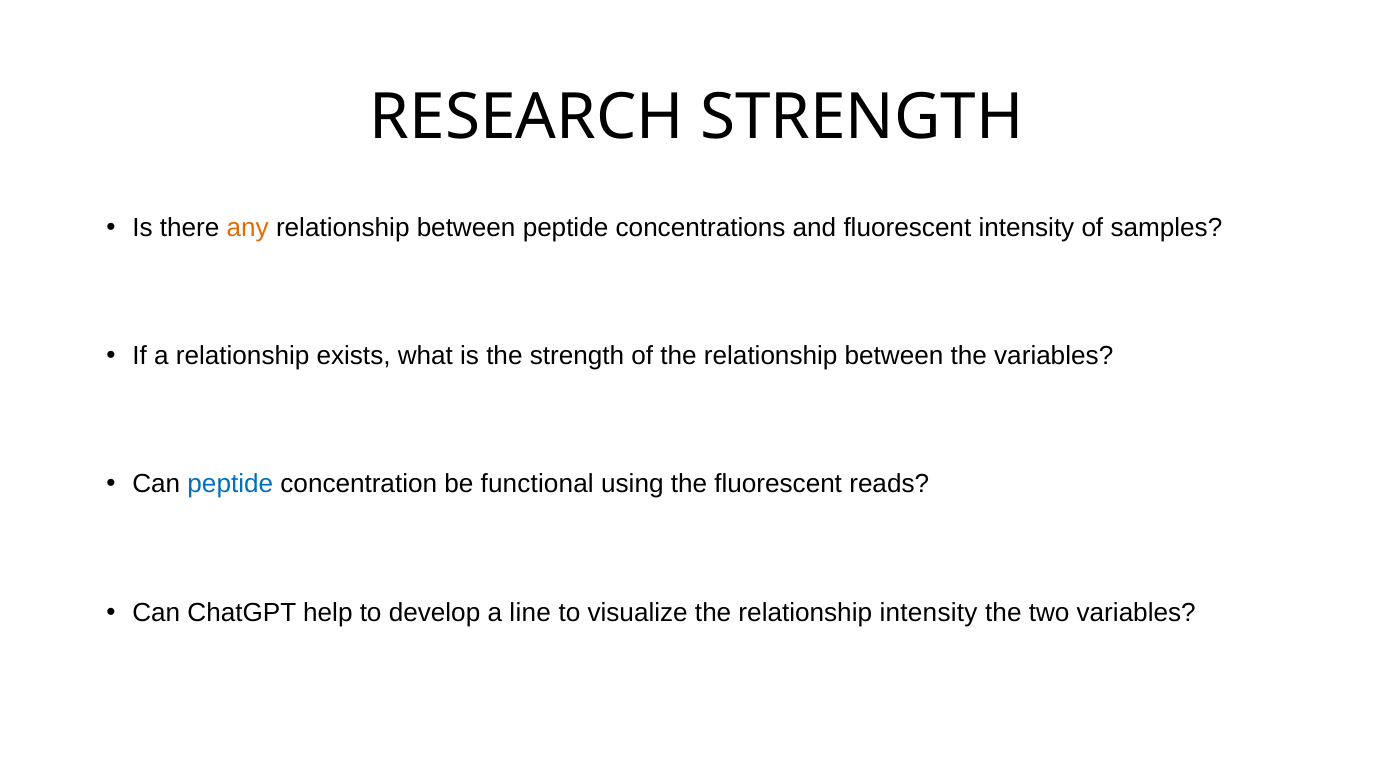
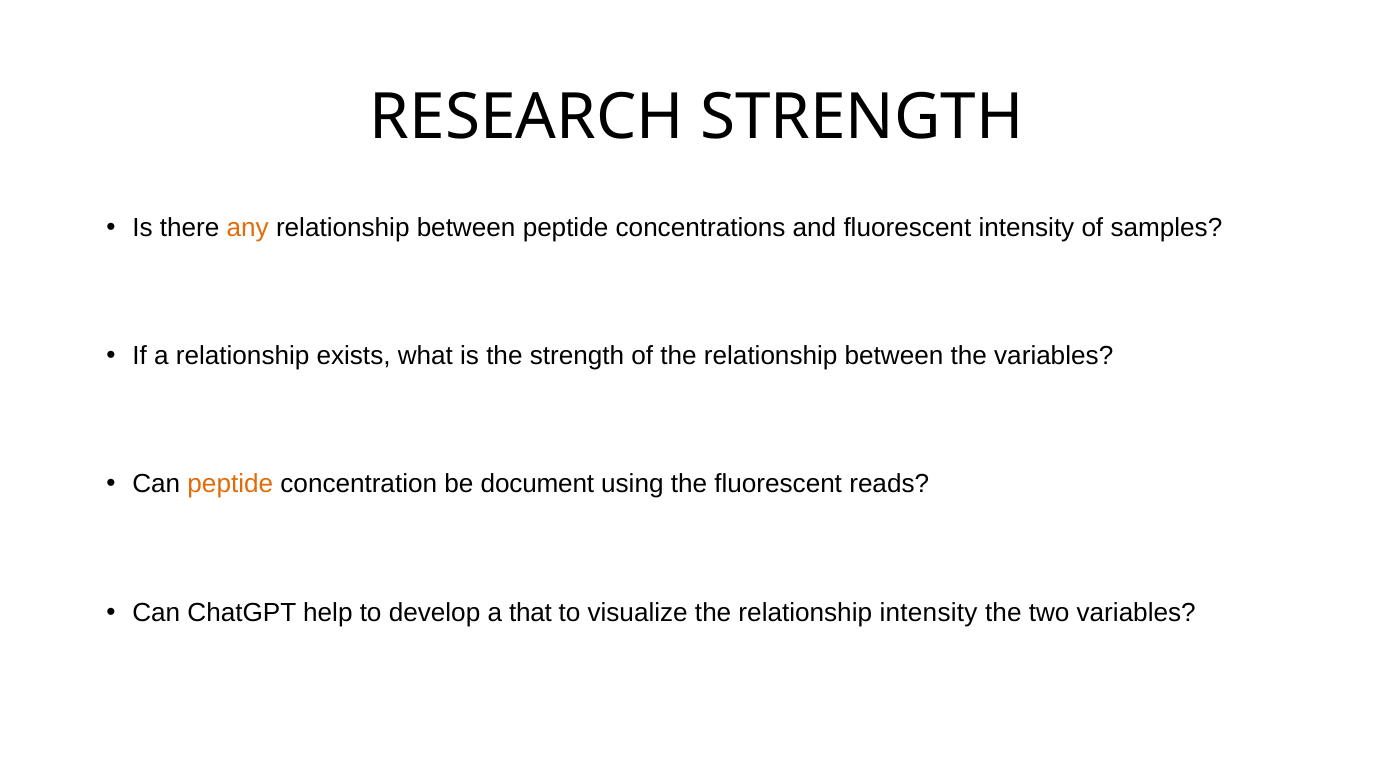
peptide colour: blue -> orange (230, 484)
functional: functional -> document (537, 484)
line: line -> that (530, 613)
